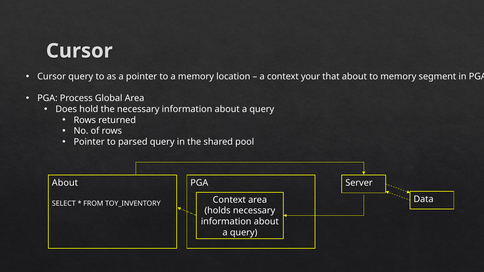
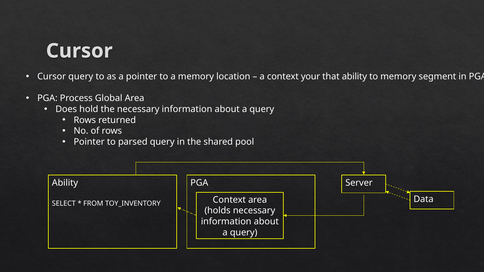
that about: about -> ability (354, 77)
About: About -> Ability (65, 183)
